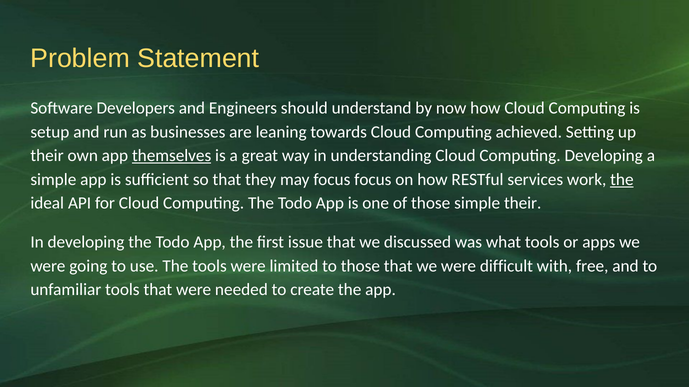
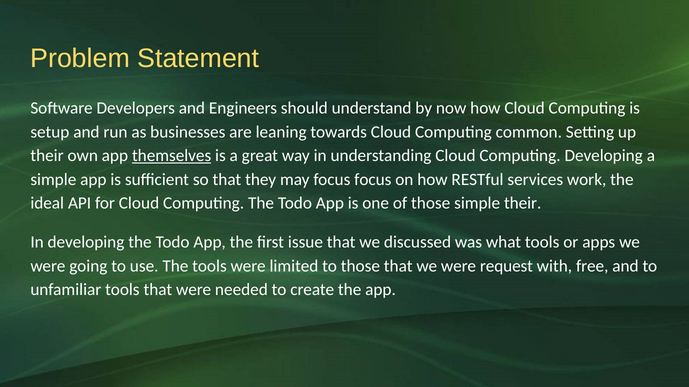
achieved: achieved -> common (529, 132)
the underline: present -> none (622, 180)
difficult: difficult -> request (506, 266)
